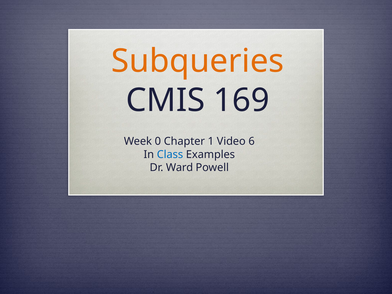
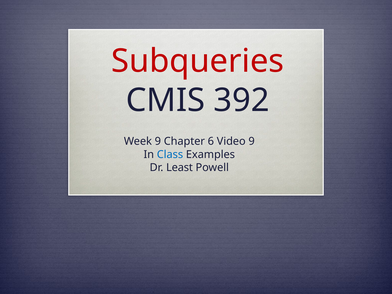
Subqueries colour: orange -> red (198, 61)
169: 169 -> 392 (242, 100)
Week 0: 0 -> 9 (158, 141)
1: 1 -> 6 (211, 141)
Video 6: 6 -> 9 (252, 141)
Ward: Ward -> Least (179, 168)
